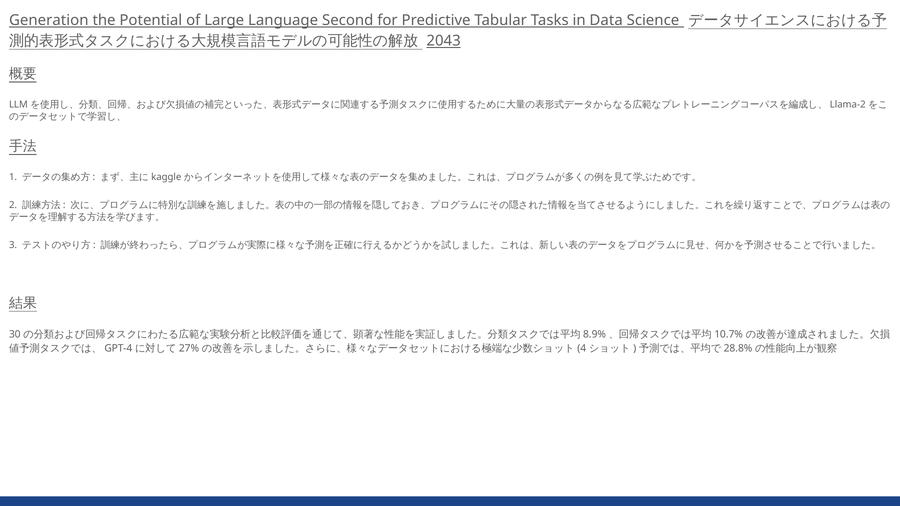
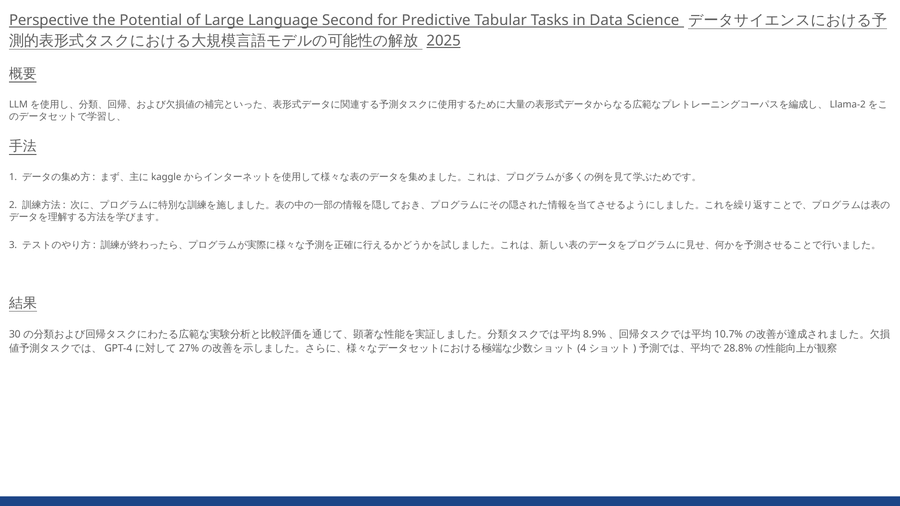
Generation: Generation -> Perspective (49, 20)
2043: 2043 -> 2025 (444, 41)
